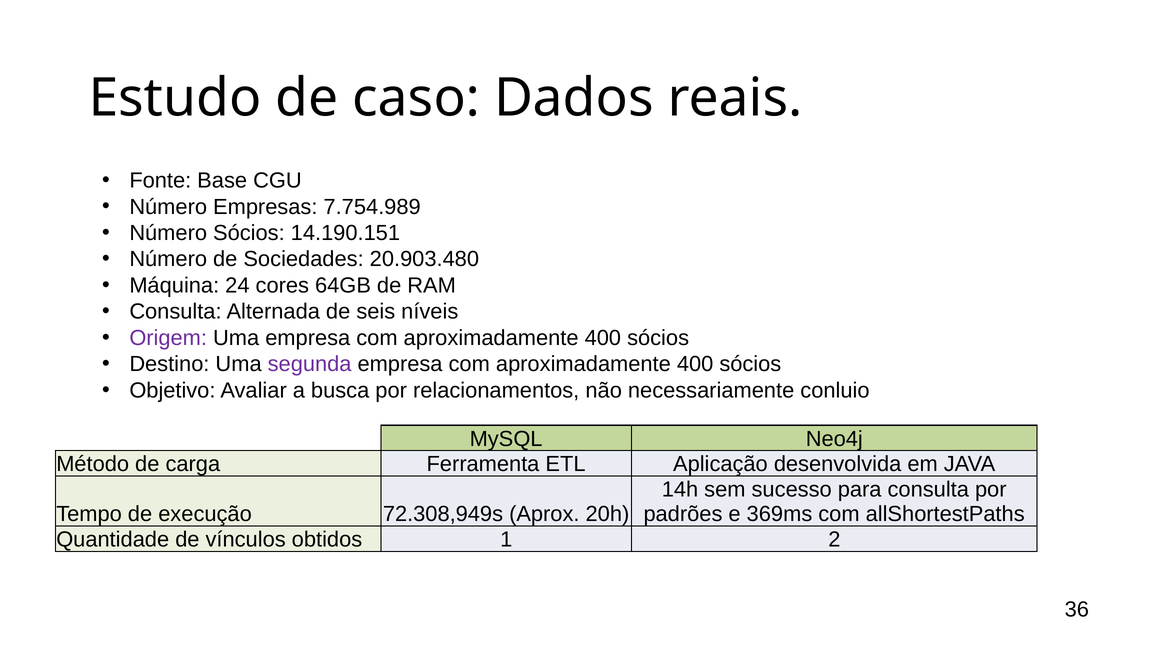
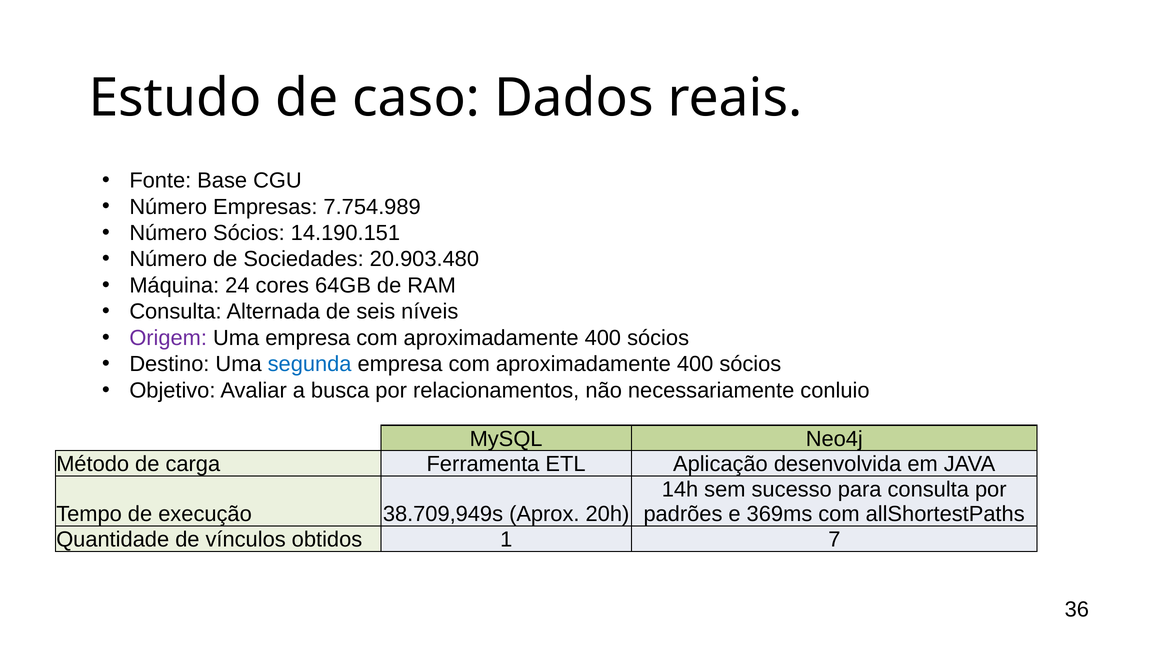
segunda colour: purple -> blue (310, 364)
72.308,949s: 72.308,949s -> 38.709,949s (443, 514)
2: 2 -> 7 (834, 539)
